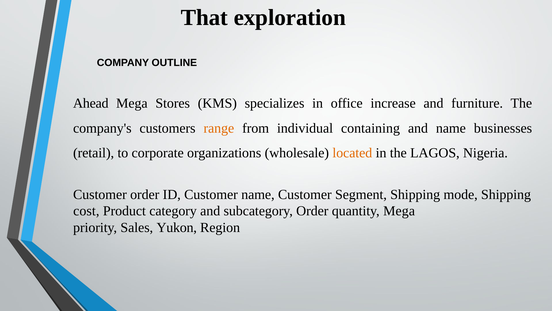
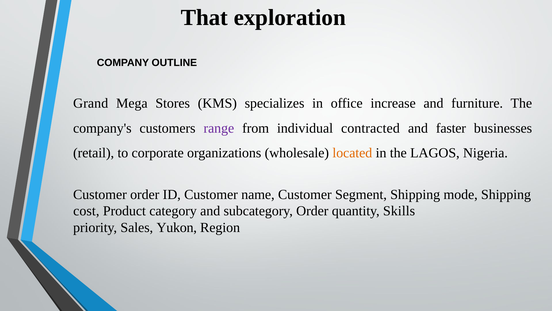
Ahead: Ahead -> Grand (91, 103)
range colour: orange -> purple (219, 128)
containing: containing -> contracted (370, 128)
and name: name -> faster (451, 128)
quantity Mega: Mega -> Skills (399, 211)
